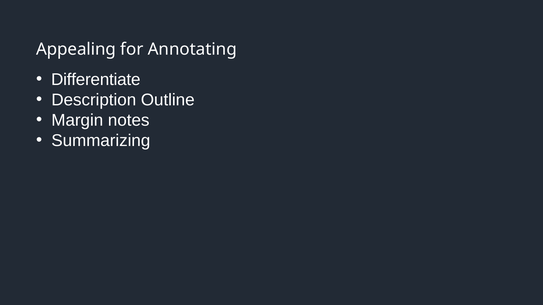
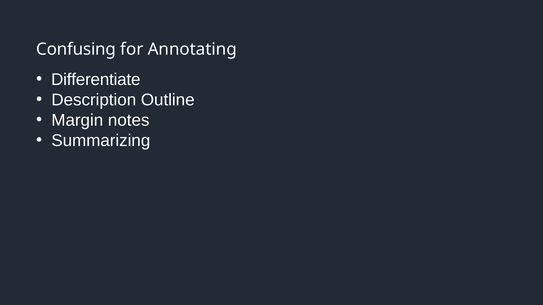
Appealing: Appealing -> Confusing (76, 49)
